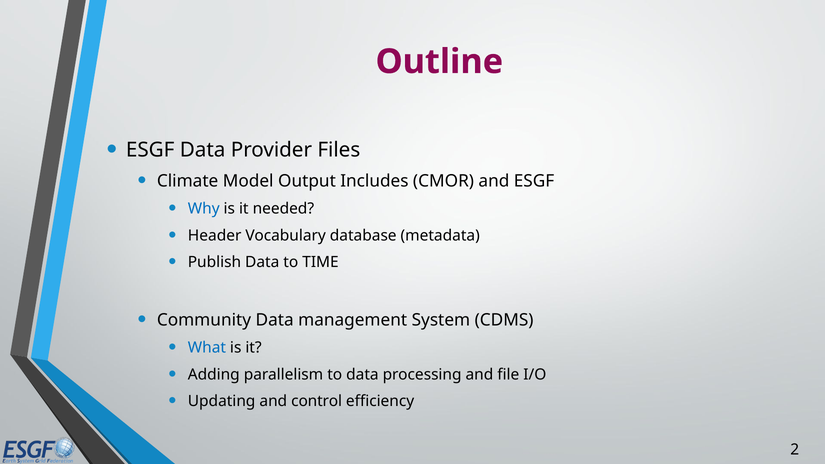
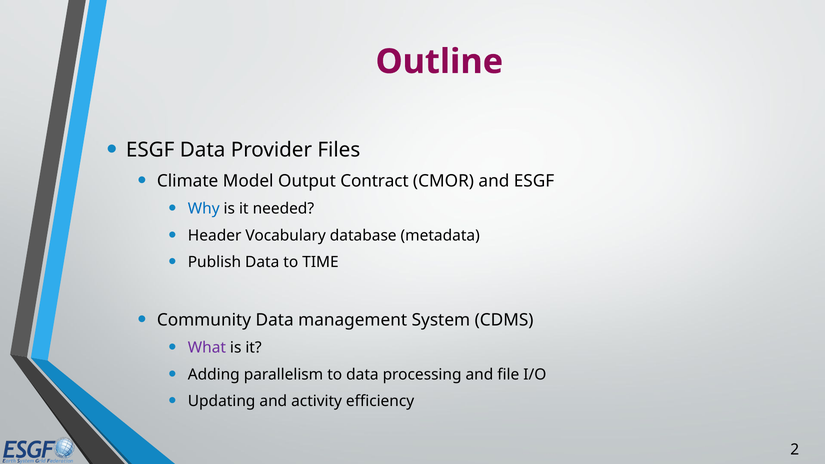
Includes: Includes -> Contract (374, 181)
What colour: blue -> purple (207, 348)
control: control -> activity (317, 401)
